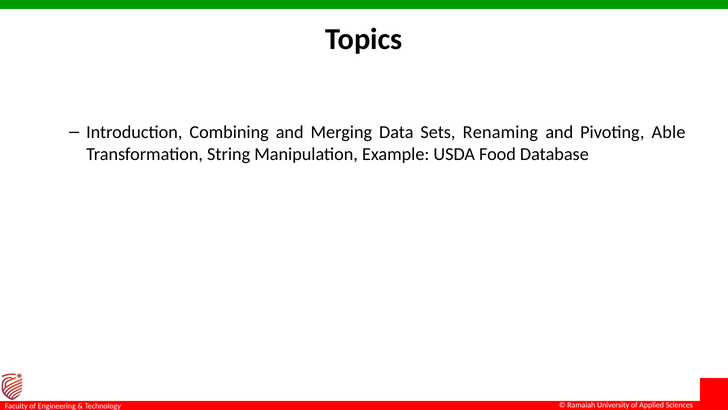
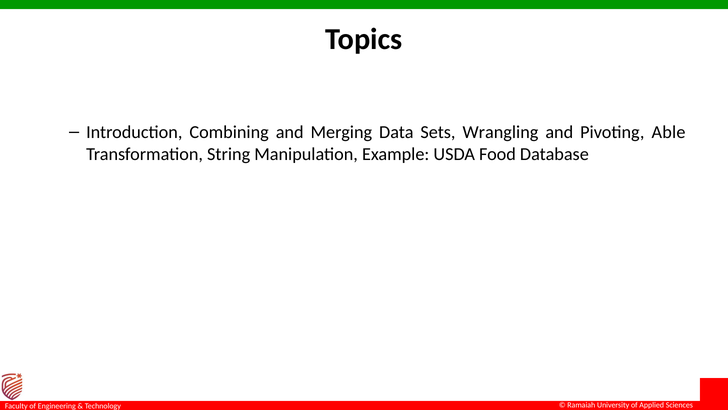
Renaming: Renaming -> Wrangling (500, 132)
